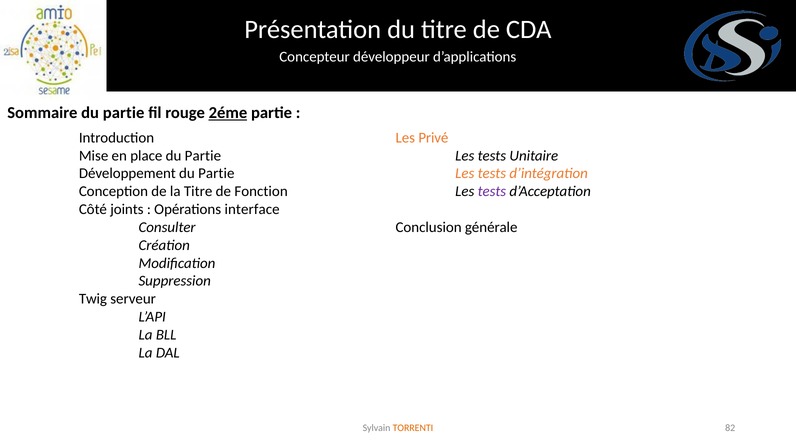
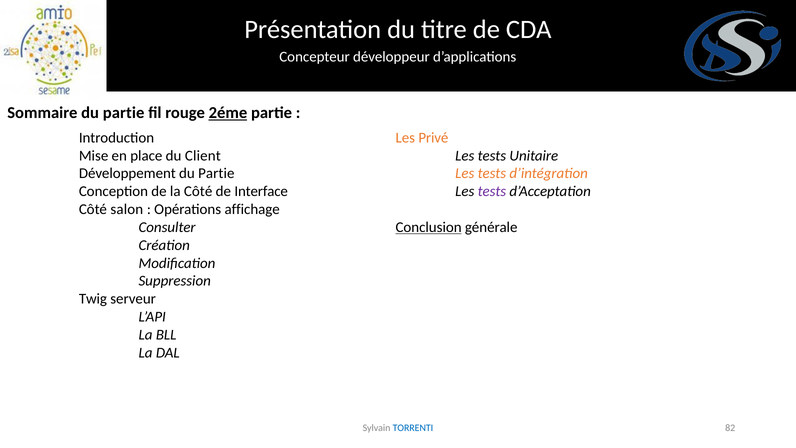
place du Partie: Partie -> Client (203, 156)
la Titre: Titre -> Côté (198, 191)
Fonction: Fonction -> Interface (261, 191)
joints: joints -> salon (127, 209)
interface: interface -> affichage (252, 209)
Conclusion underline: none -> present (429, 227)
TORRENTI colour: orange -> blue (413, 427)
